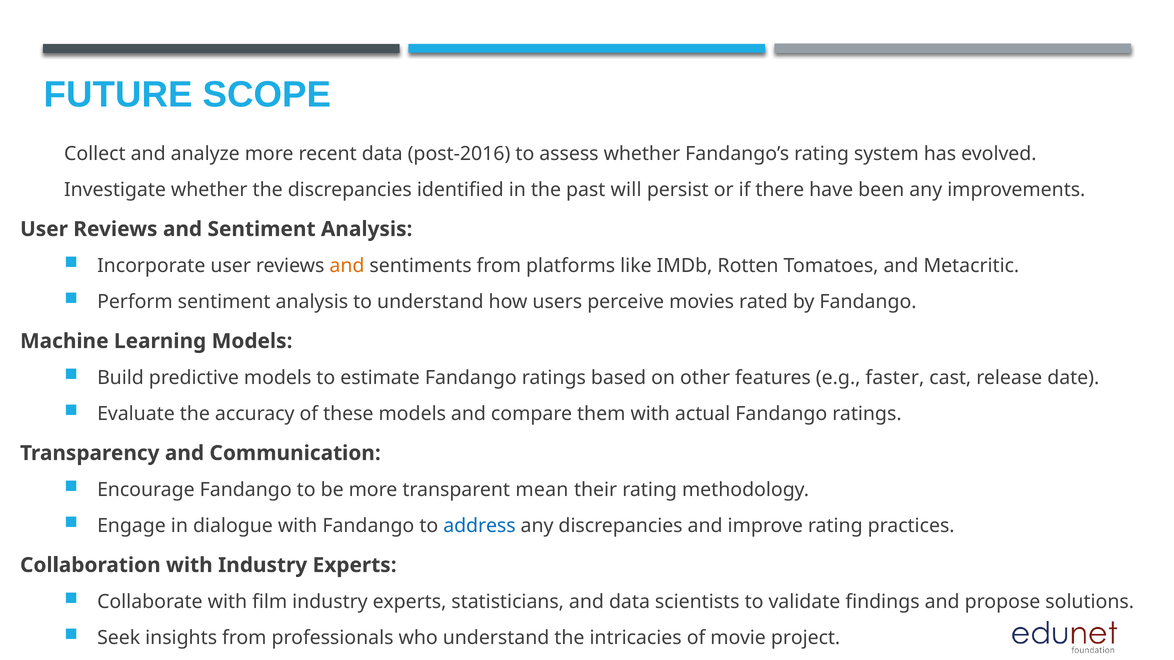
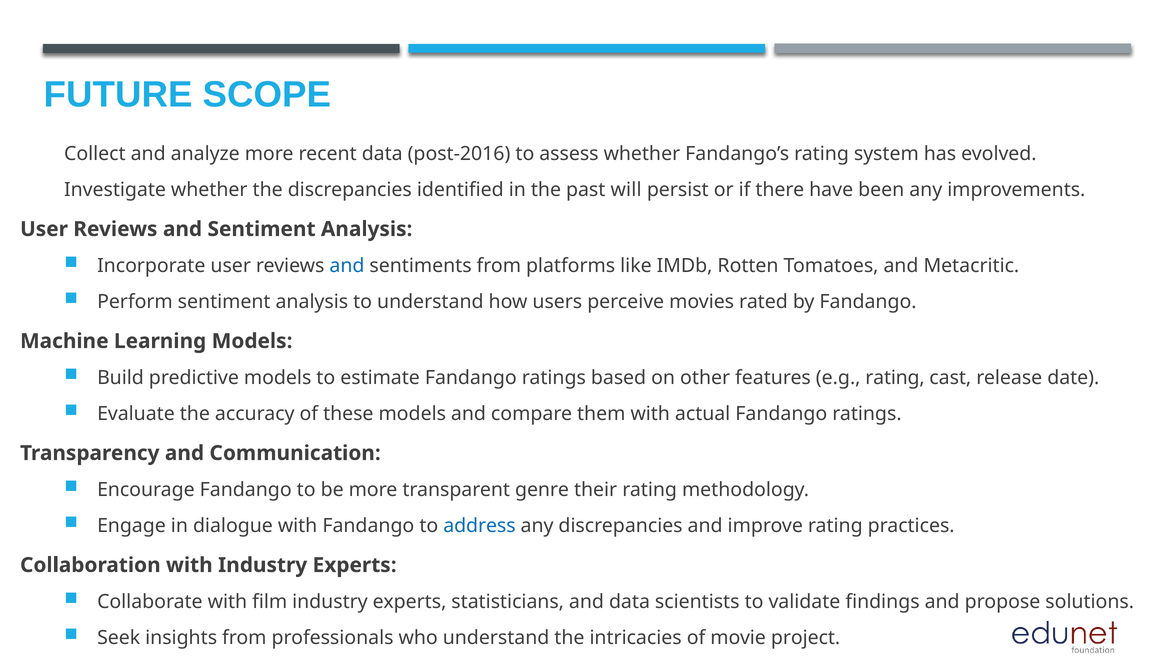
and colour: orange -> blue (347, 266)
e.g faster: faster -> rating (895, 378)
mean: mean -> genre (542, 490)
